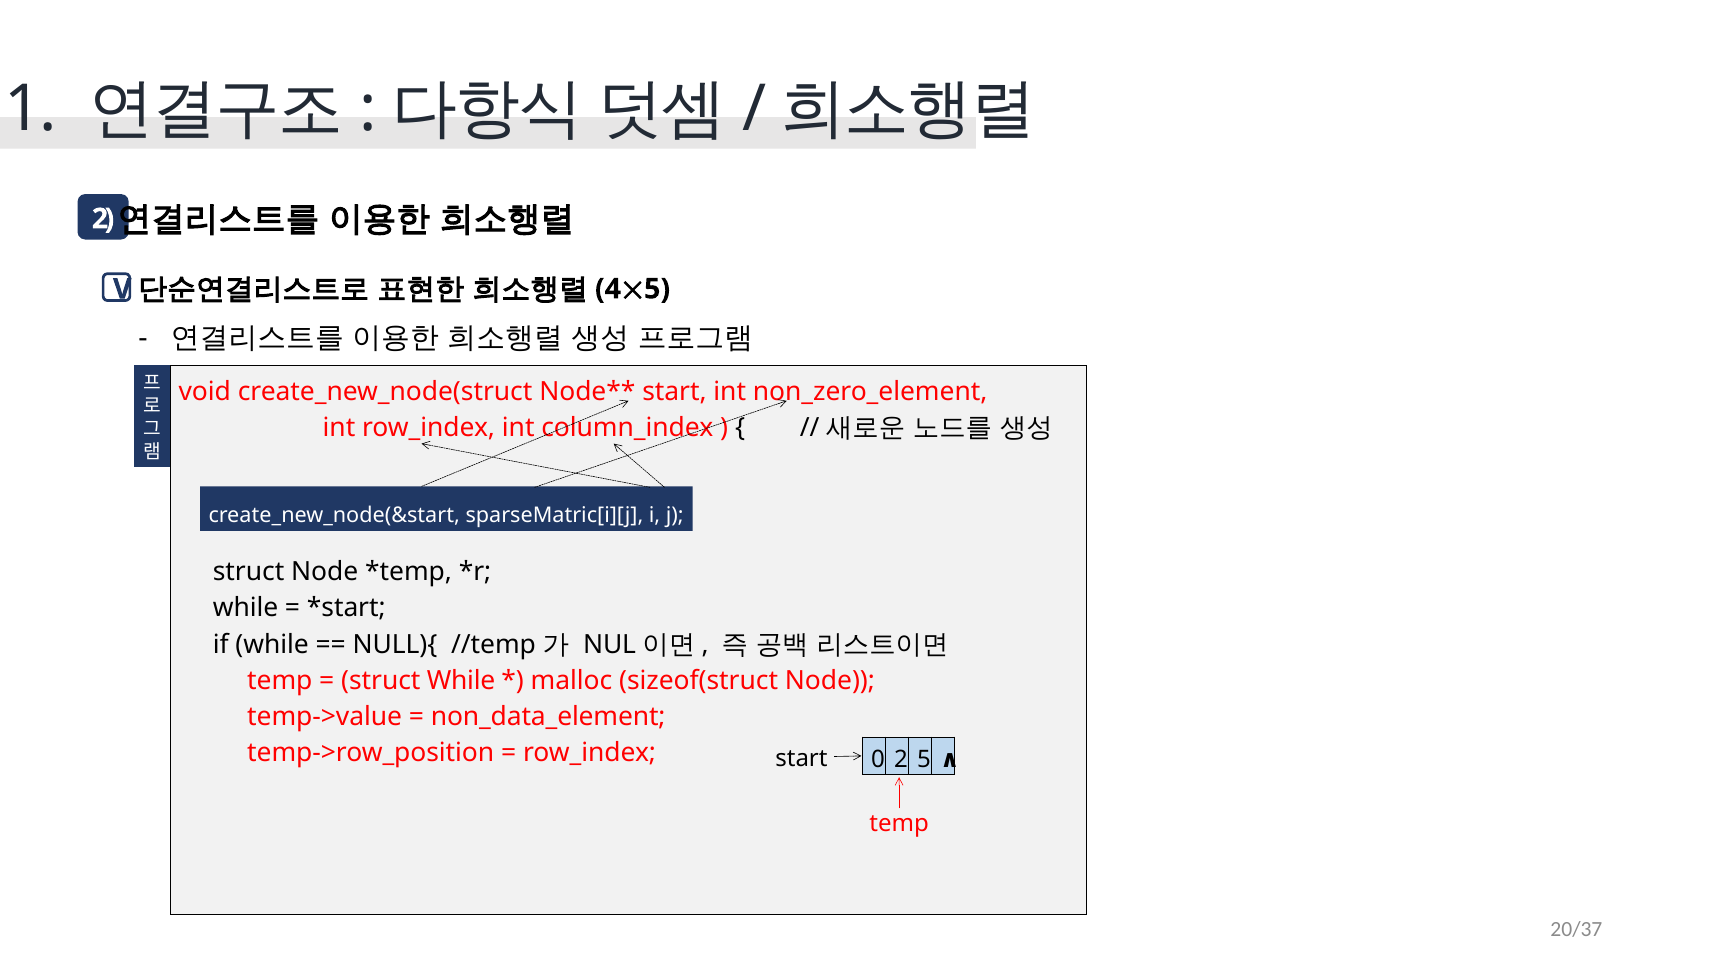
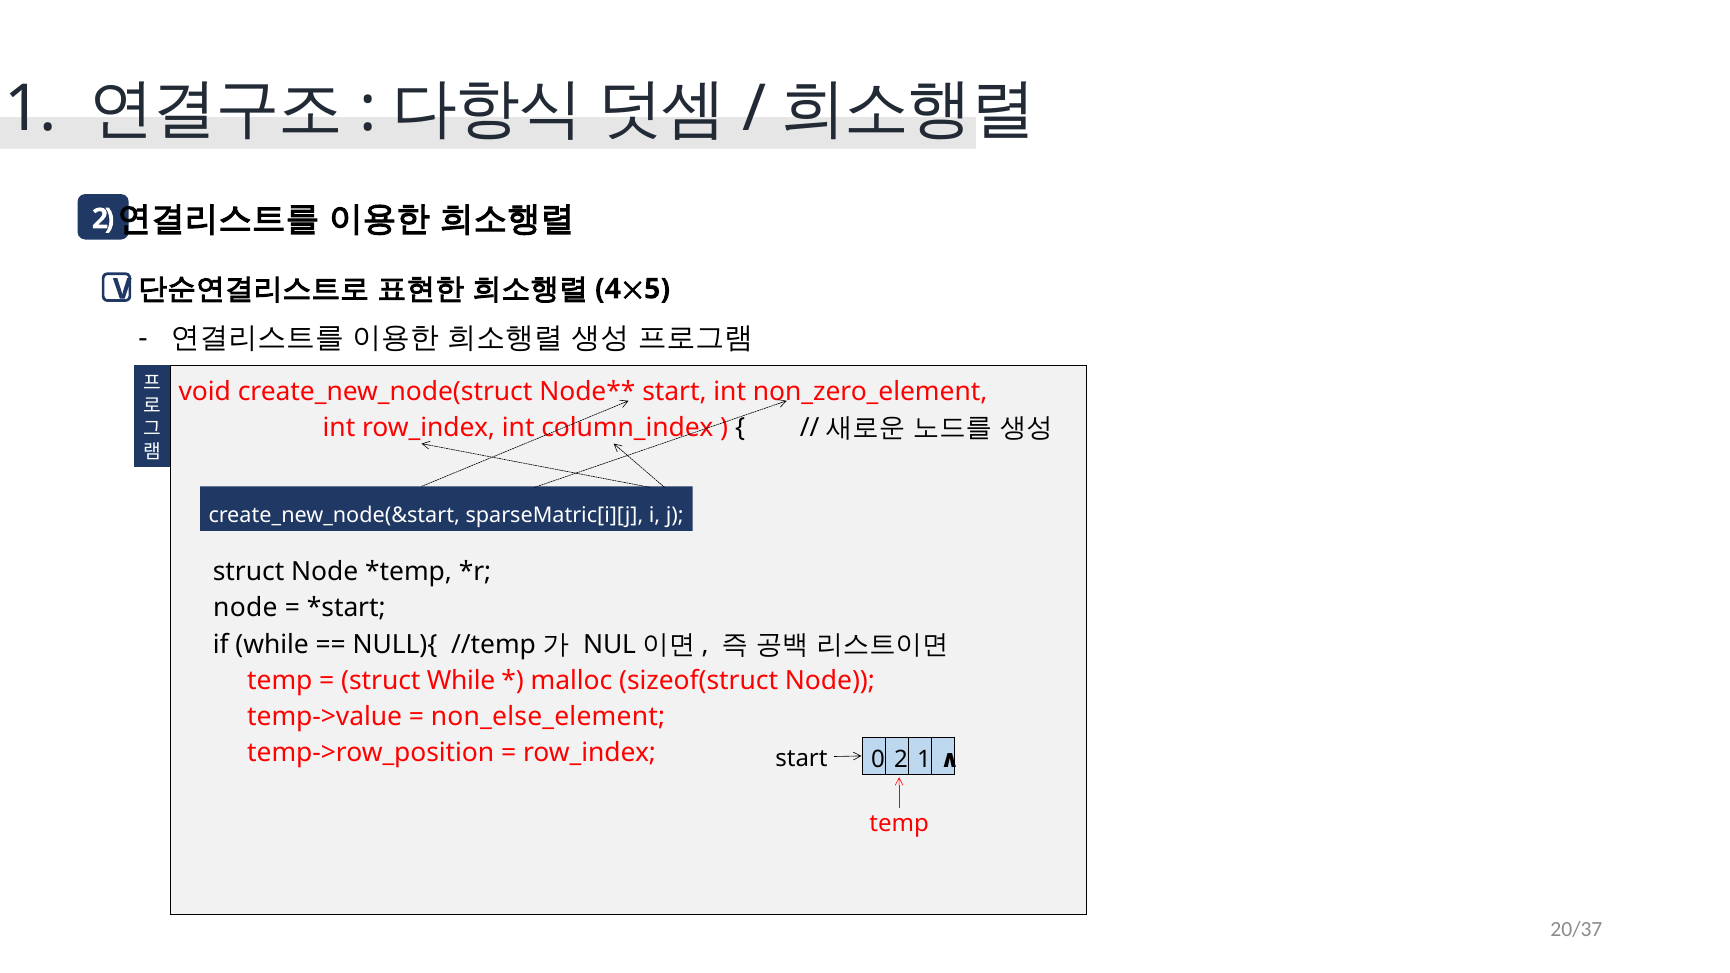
while: while -> node (245, 608)
non_data_element: non_data_element -> non_else_element (548, 717)
2 5: 5 -> 1 (924, 759)
